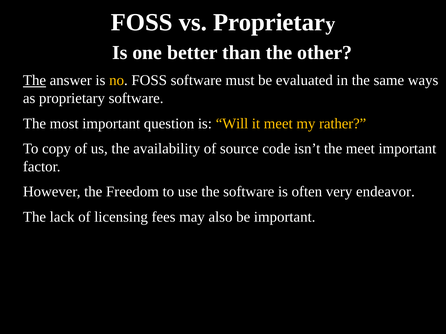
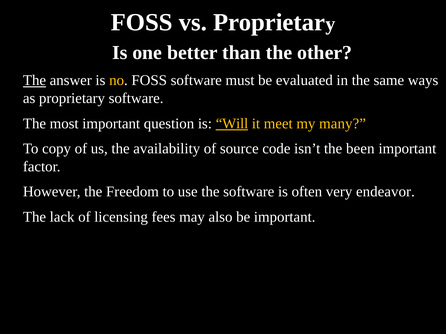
Will underline: none -> present (232, 124)
rather: rather -> many (343, 124)
the meet: meet -> been (360, 149)
